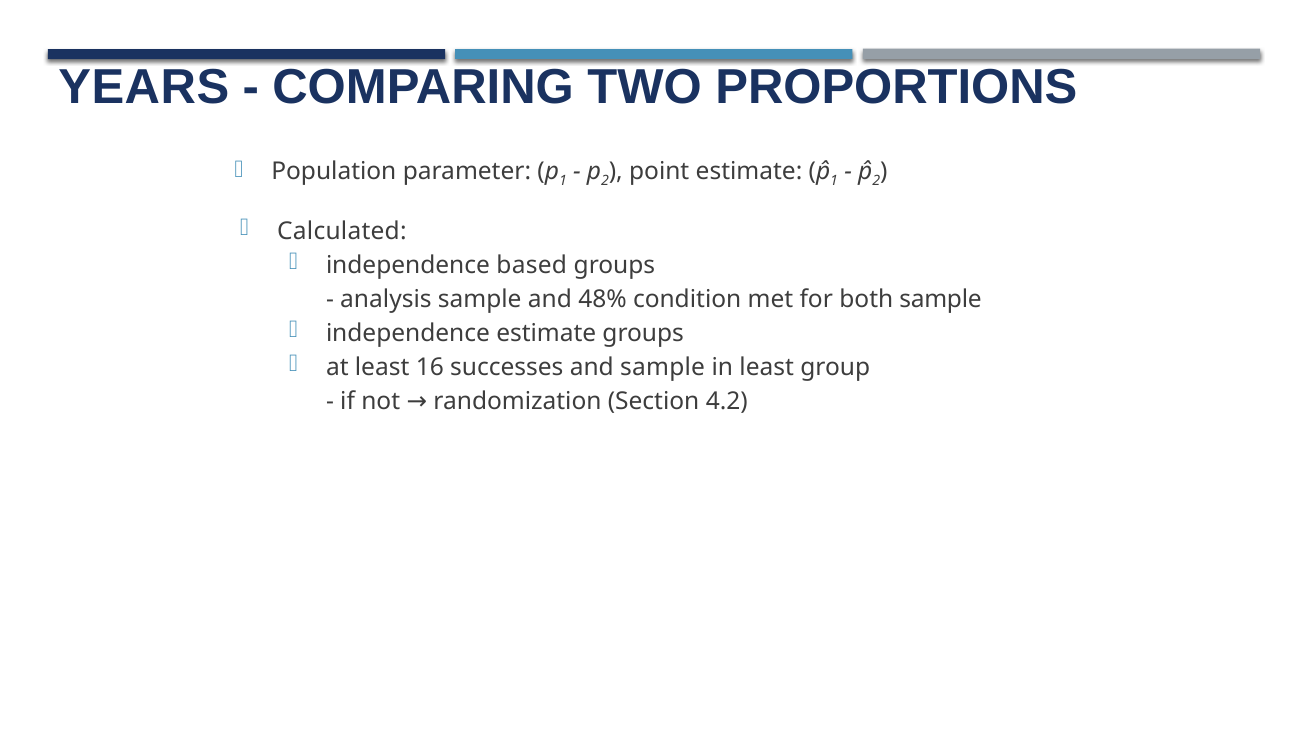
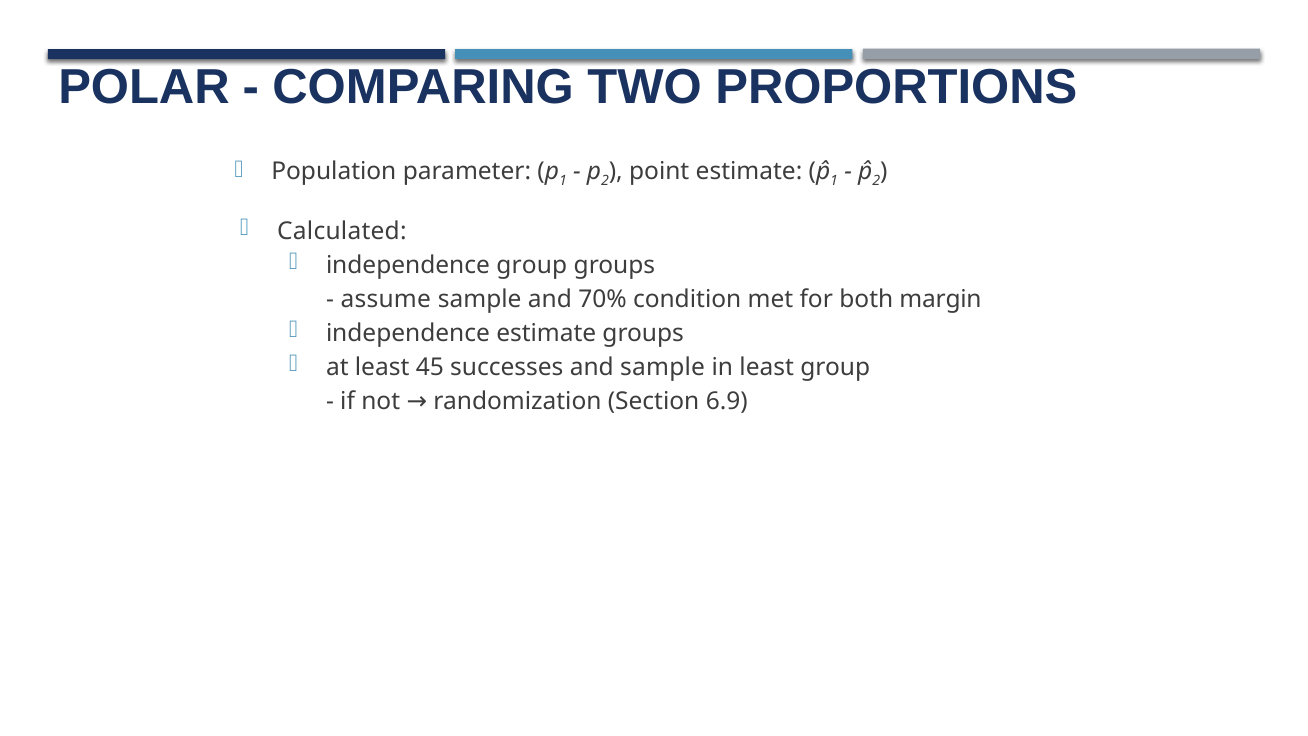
YEARS: YEARS -> POLAR (144, 87)
independence based: based -> group (532, 265)
analysis: analysis -> assume (386, 299)
48%: 48% -> 70% (603, 299)
both sample: sample -> margin (941, 299)
16: 16 -> 45 (430, 367)
4.2: 4.2 -> 6.9 (727, 401)
